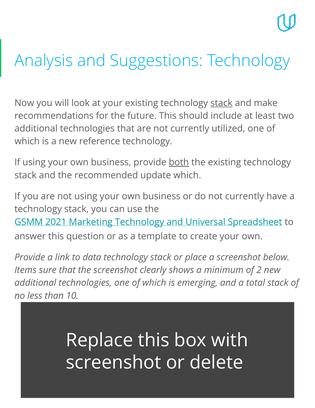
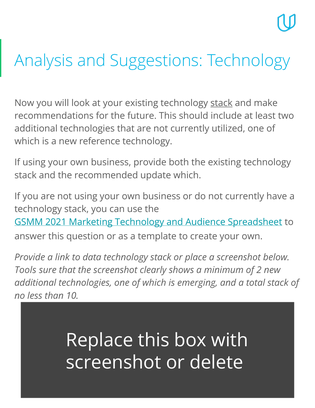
both underline: present -> none (179, 162)
Universal: Universal -> Audience (205, 222)
Items: Items -> Tools (25, 270)
